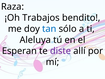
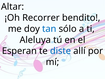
Raza: Raza -> Altar (13, 7)
Trabajos: Trabajos -> Recorrer (41, 18)
diste colour: purple -> blue (60, 51)
